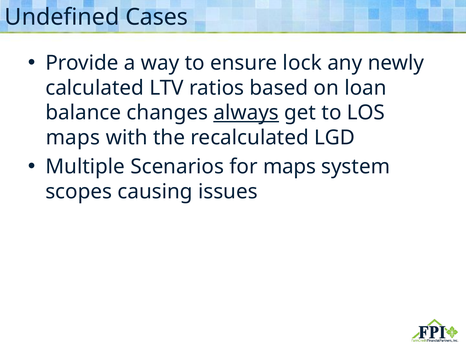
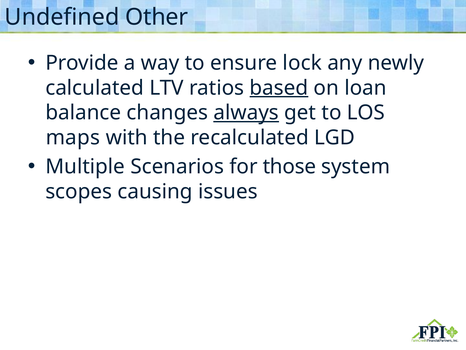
Cases: Cases -> Other (157, 17)
based underline: none -> present (279, 88)
for maps: maps -> those (290, 166)
